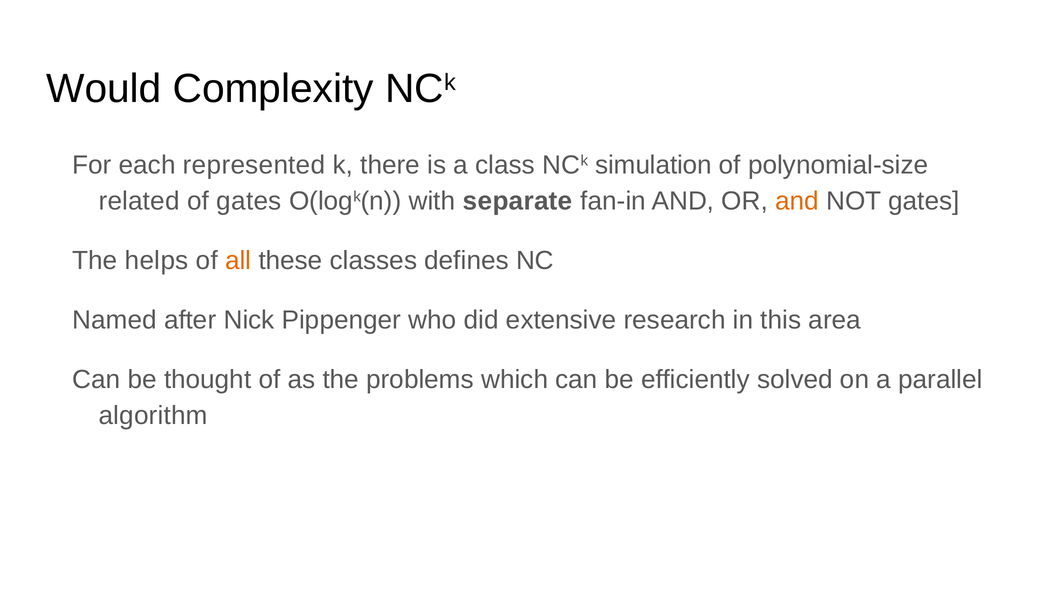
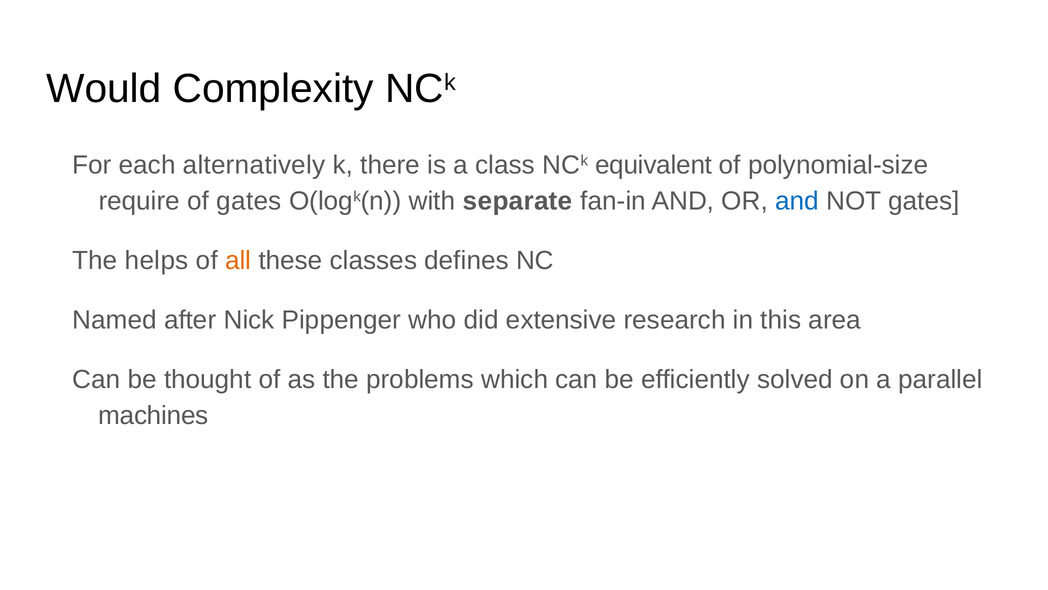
represented: represented -> alternatively (254, 165)
simulation: simulation -> equivalent (654, 165)
related: related -> require (139, 201)
and colour: orange -> blue (797, 201)
algorithm: algorithm -> machines (153, 415)
